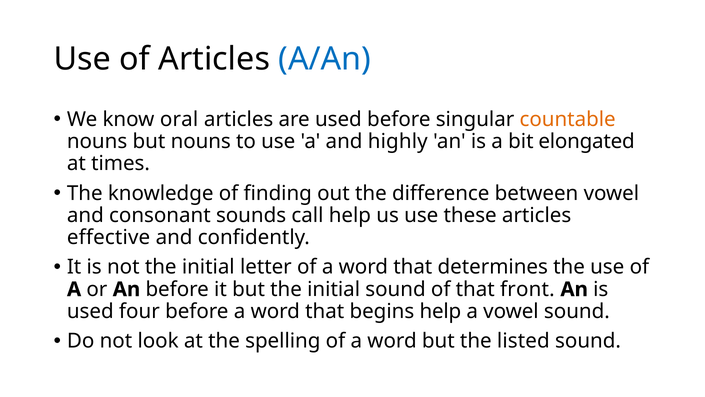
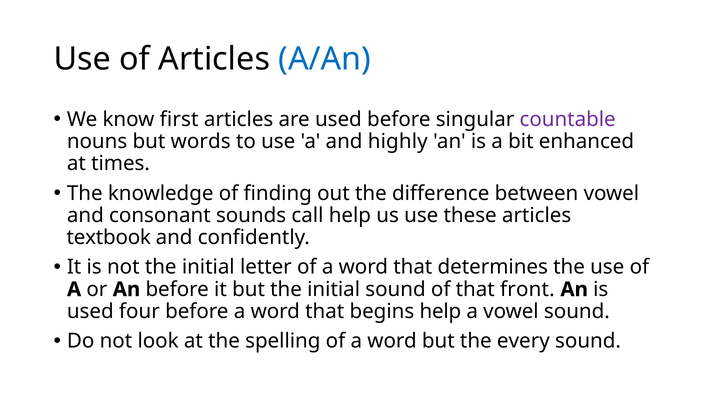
oral: oral -> first (179, 119)
countable colour: orange -> purple (568, 119)
but nouns: nouns -> words (201, 141)
elongated: elongated -> enhanced (586, 141)
effective: effective -> textbook (109, 237)
listed: listed -> every (523, 341)
